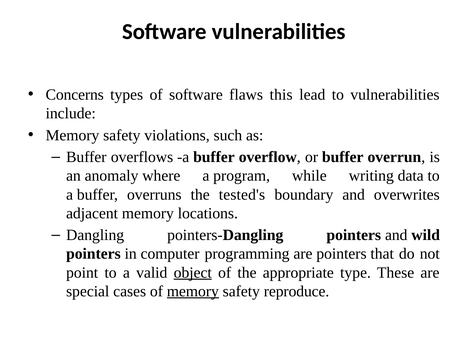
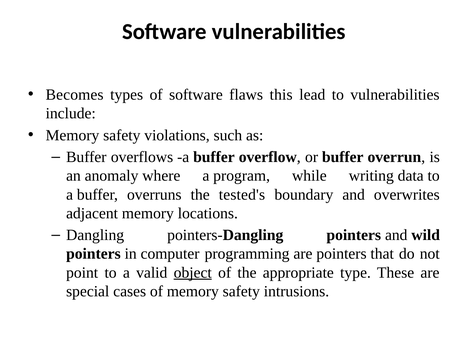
Concerns: Concerns -> Becomes (75, 95)
memory underline: present -> none (193, 291)
reproduce: reproduce -> intrusions (297, 291)
